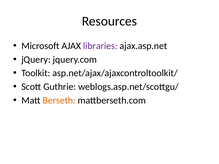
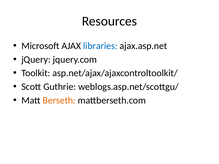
libraries colour: purple -> blue (100, 46)
